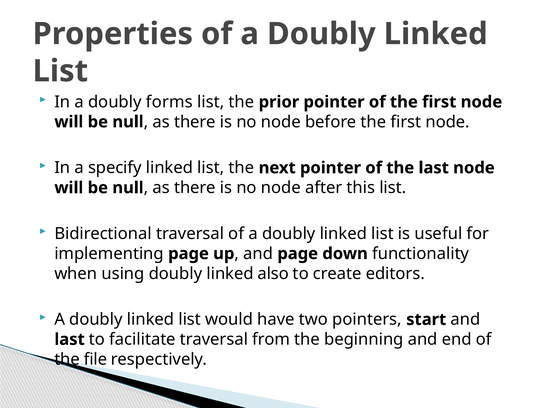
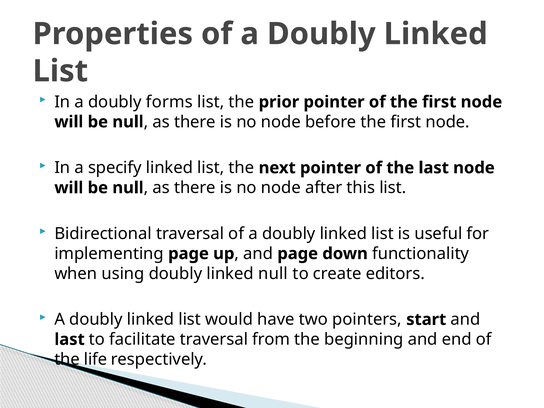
linked also: also -> null (273, 274)
file: file -> life (96, 359)
